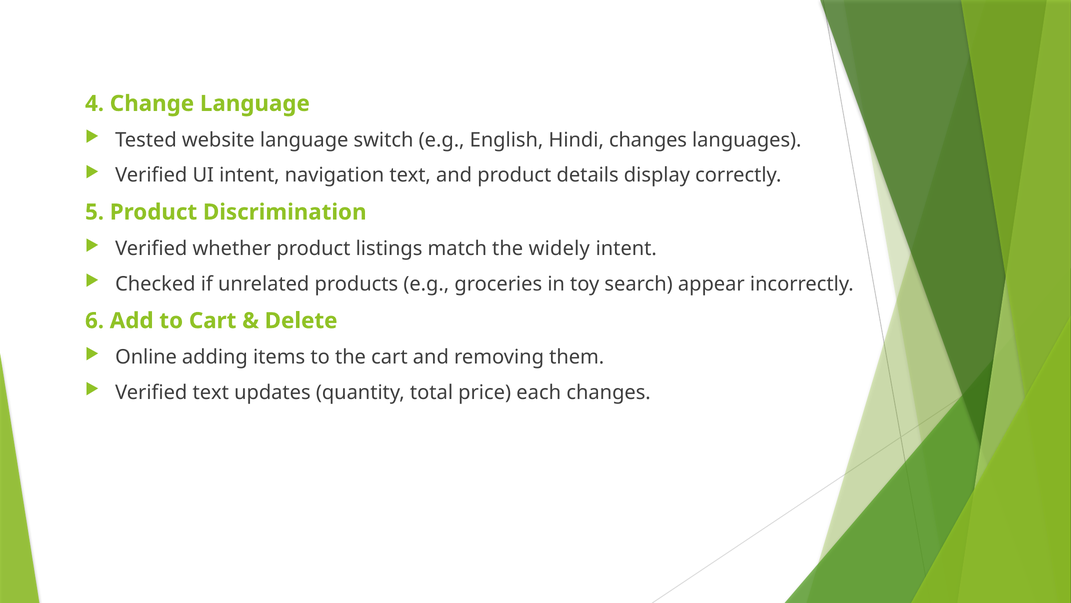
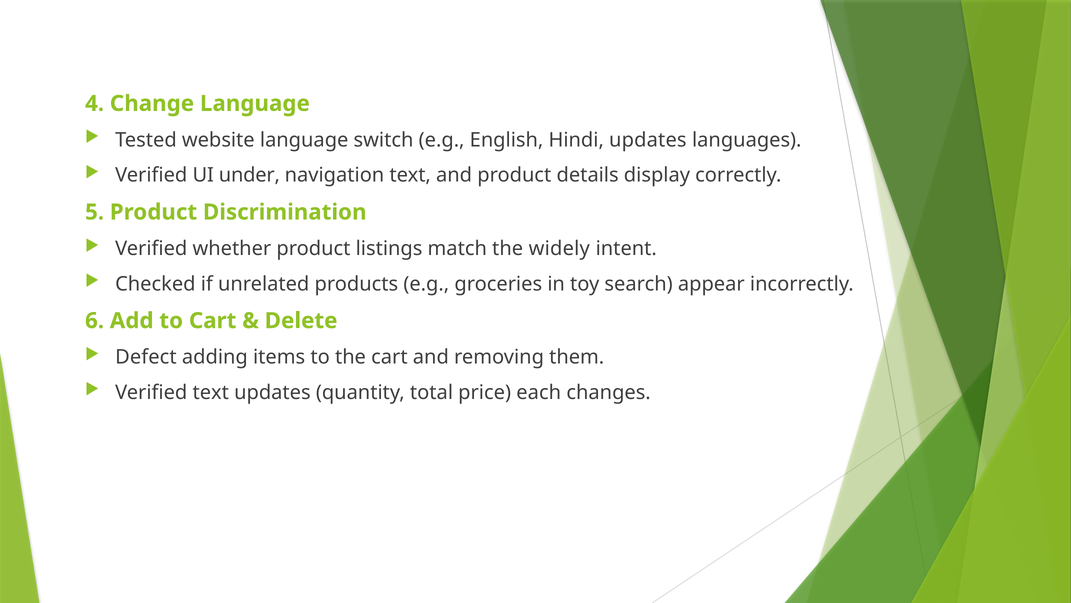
Hindi changes: changes -> updates (648, 140)
UI intent: intent -> under (249, 175)
Online: Online -> Defect (146, 357)
